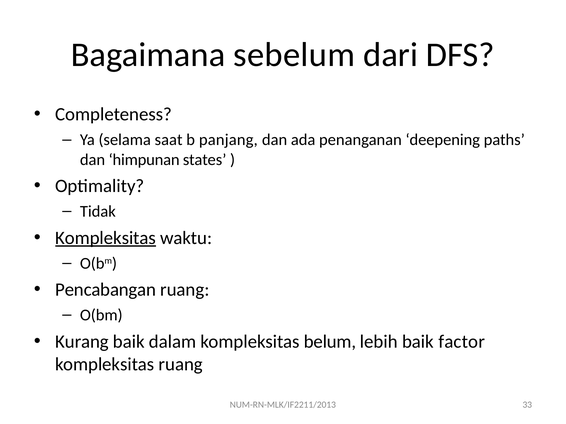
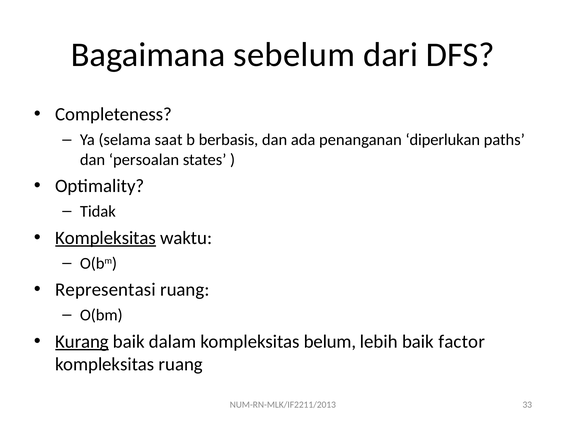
panjang: panjang -> berbasis (228, 140)
deepening: deepening -> diperlukan (443, 140)
himpunan: himpunan -> persoalan (144, 160)
Pencabangan: Pencabangan -> Representasi (105, 290)
Kurang underline: none -> present (82, 342)
